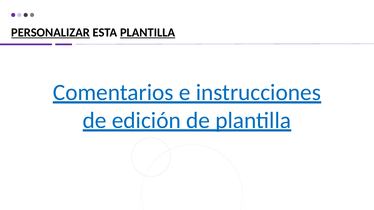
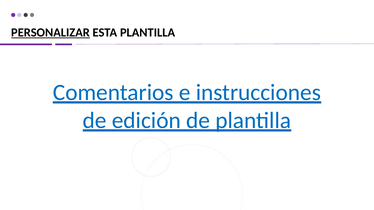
PLANTILLA underline: present -> none (148, 33)
